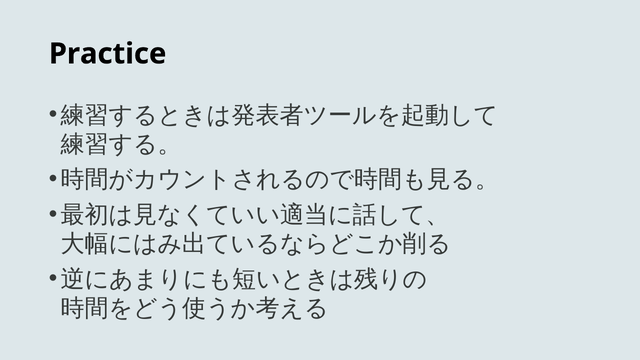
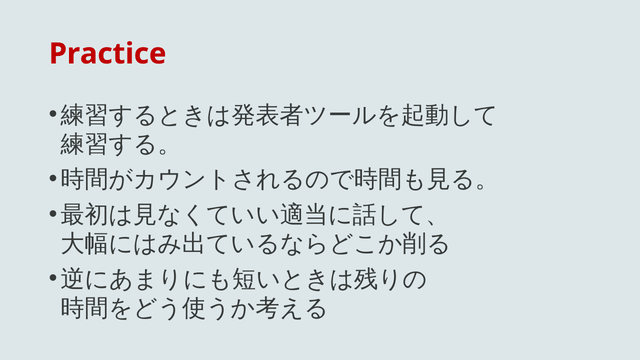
Practice colour: black -> red (108, 54)
